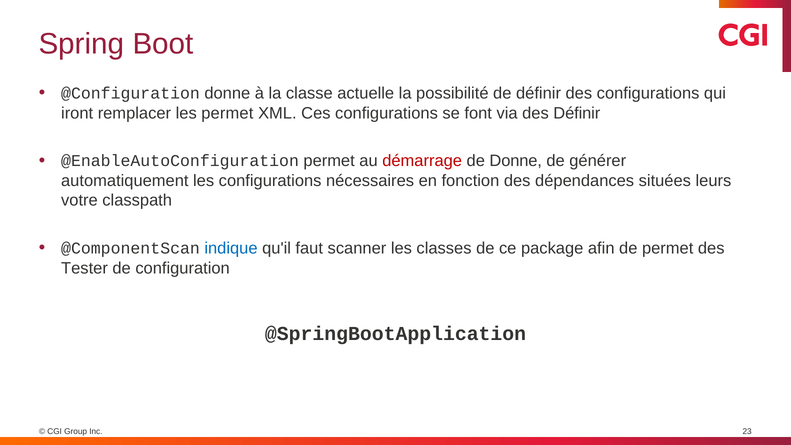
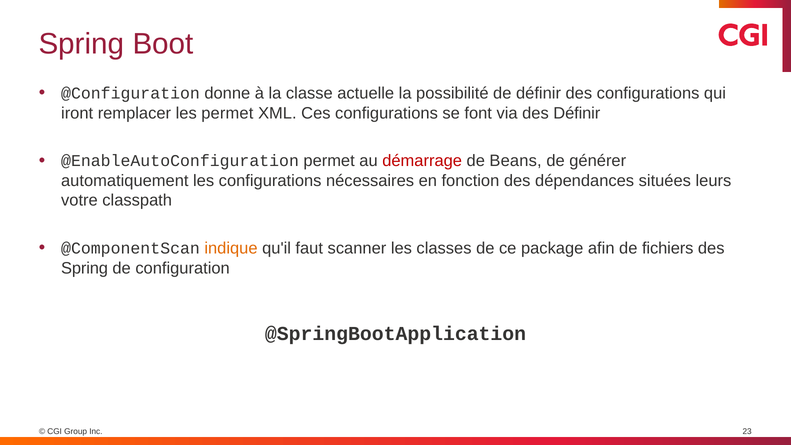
de Donne: Donne -> Beans (516, 161)
indique colour: blue -> orange (231, 248)
de permet: permet -> fichiers (668, 248)
Tester: Tester -> Spring (85, 268)
